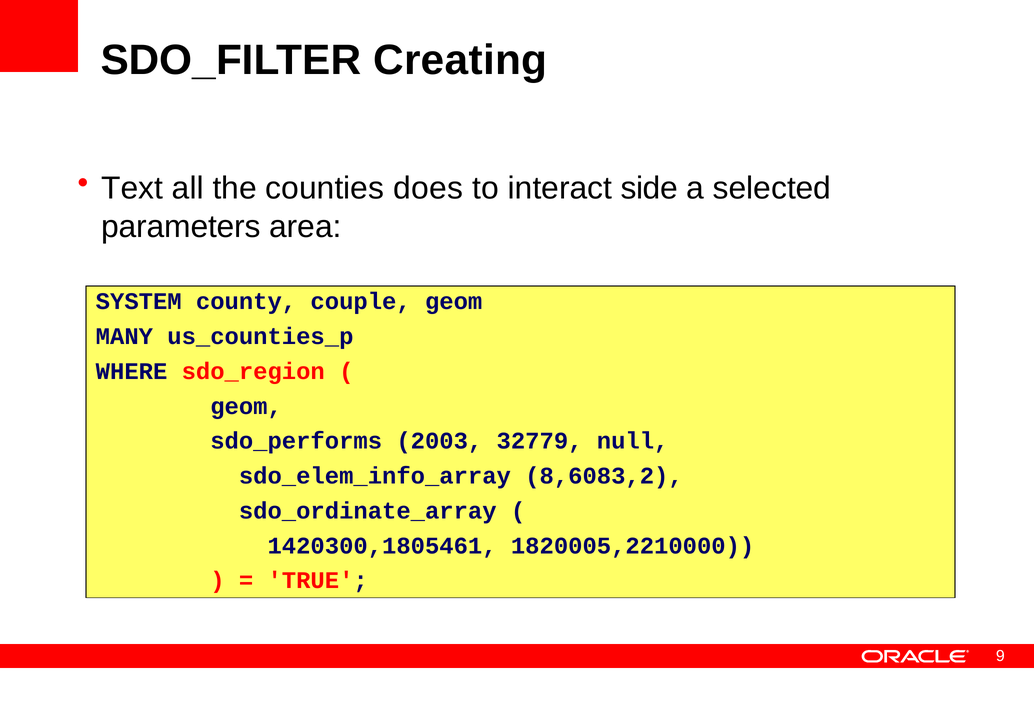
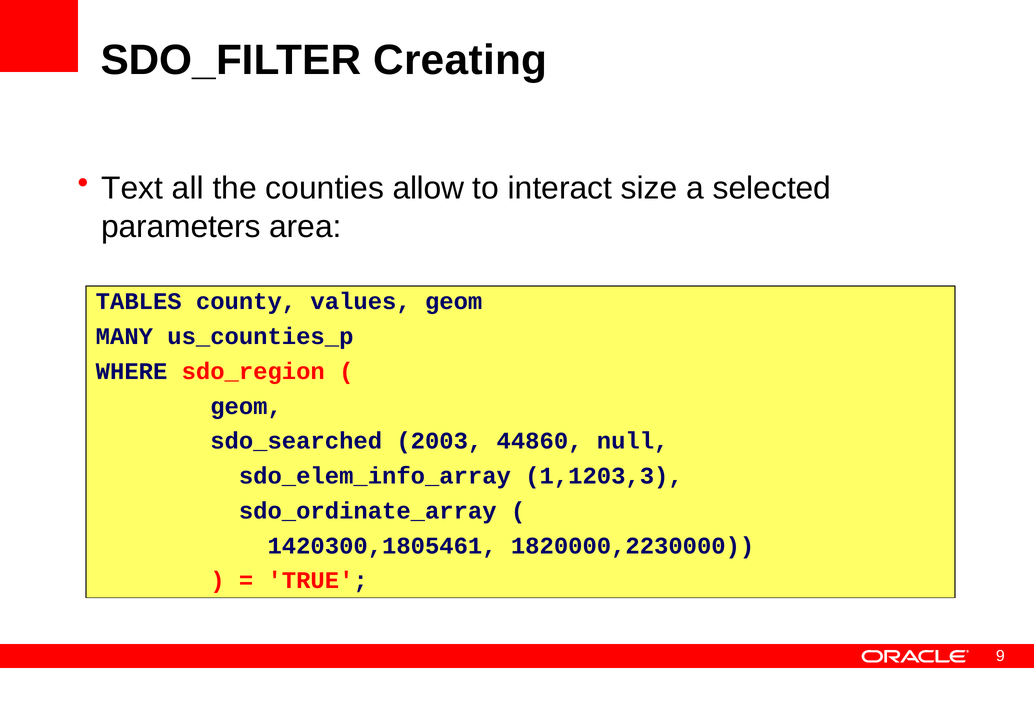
does: does -> allow (428, 188)
side: side -> size (649, 188)
SYSTEM: SYSTEM -> TABLES (139, 301)
couple: couple -> values (361, 301)
sdo_performs: sdo_performs -> sdo_searched (296, 441)
32779: 32779 -> 44860 (540, 441)
8,6083,2: 8,6083,2 -> 1,1203,3 (604, 476)
1820005,2210000: 1820005,2210000 -> 1820000,2230000 (633, 546)
